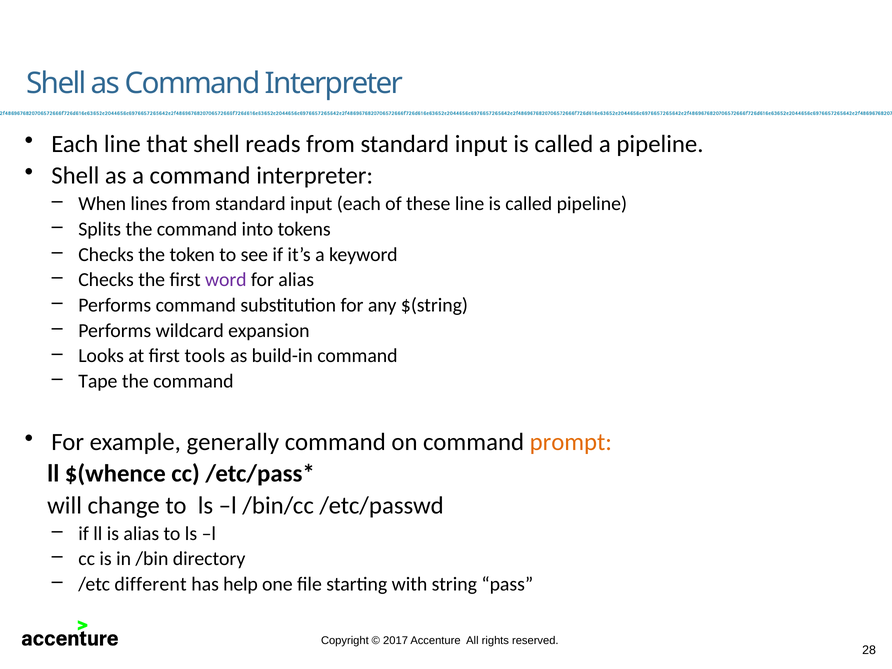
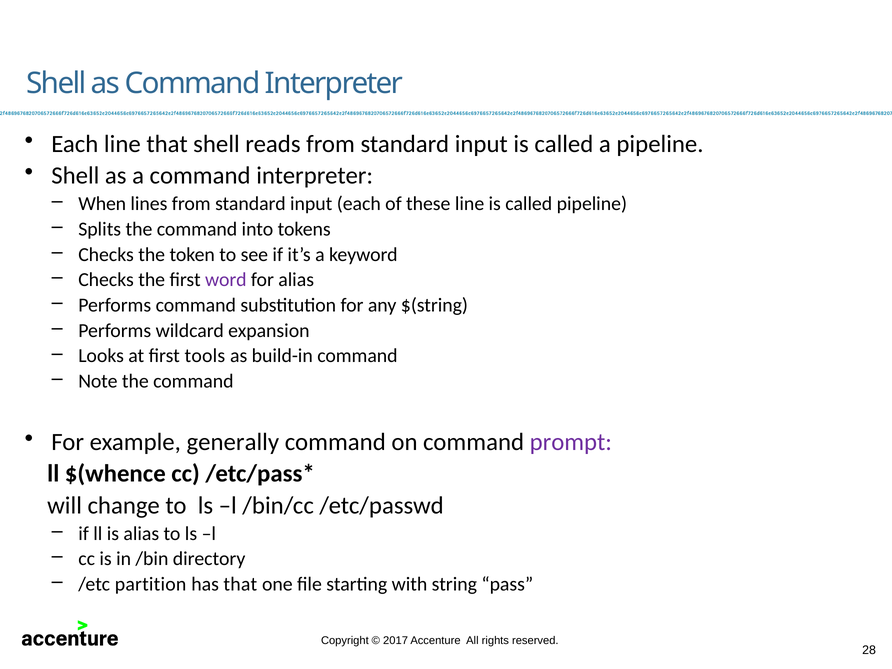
Tape: Tape -> Note (98, 381)
prompt colour: orange -> purple (571, 442)
different: different -> partition (151, 584)
has help: help -> that (240, 584)
